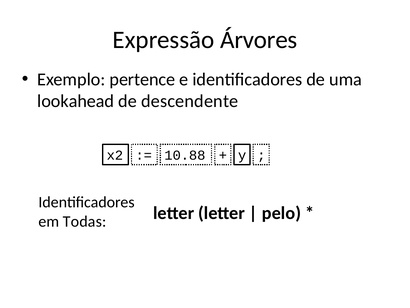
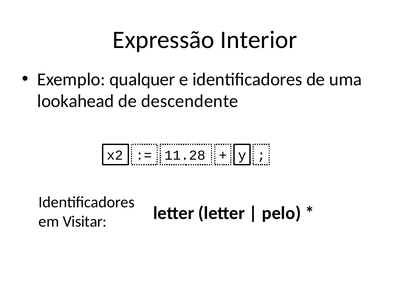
Árvores: Árvores -> Interior (259, 40)
pertence: pertence -> qualquer (142, 79)
10.88: 10.88 -> 11.28 (185, 155)
Todas: Todas -> Visitar (85, 221)
